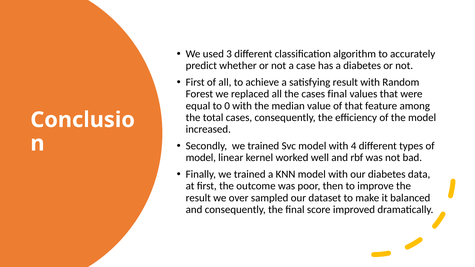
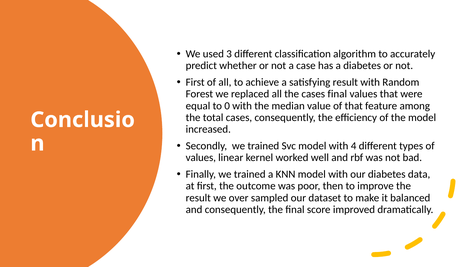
model: model -> values (201, 158)
